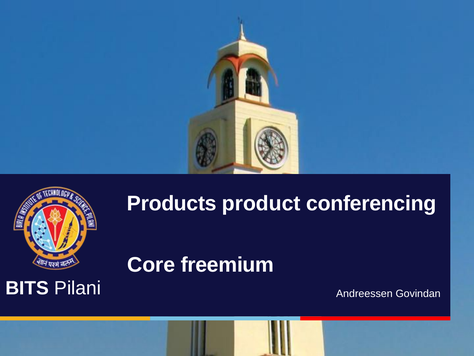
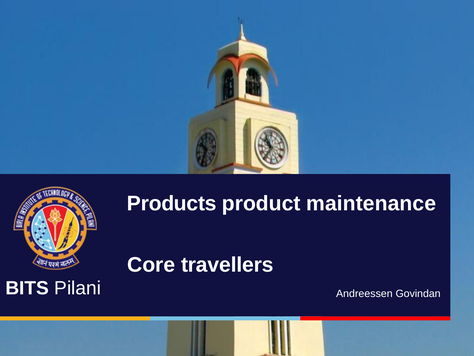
conferencing: conferencing -> maintenance (371, 203)
freemium: freemium -> travellers (227, 264)
